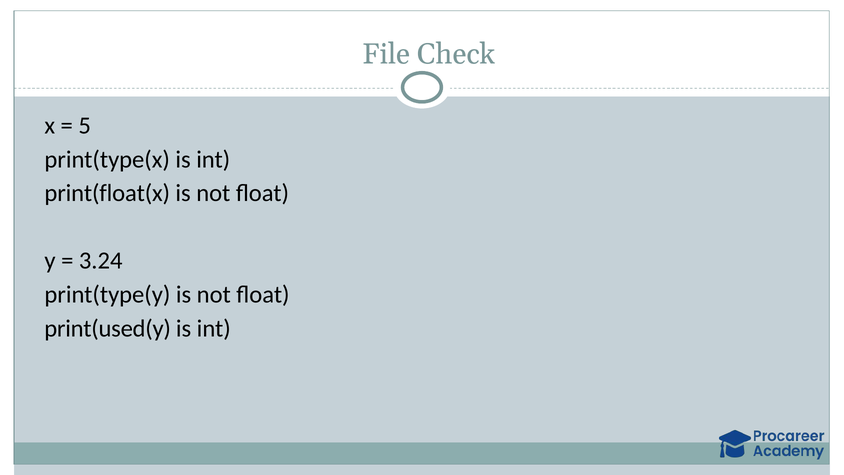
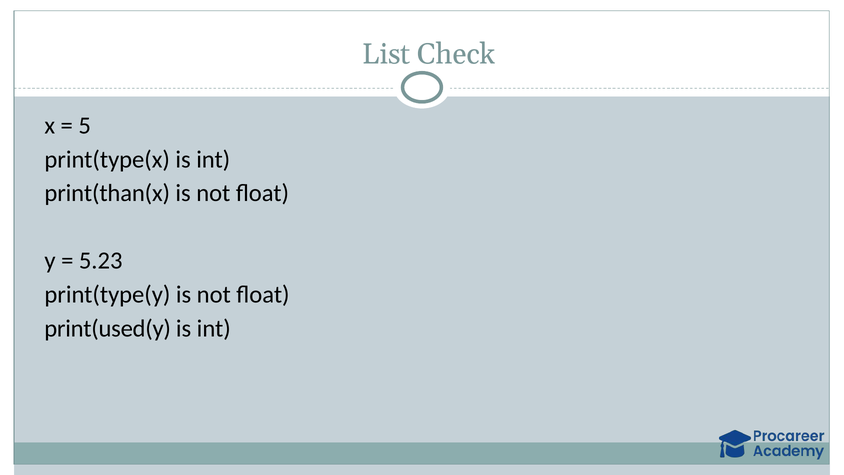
File: File -> List (386, 54)
print(float(x: print(float(x -> print(than(x (107, 193)
3.24: 3.24 -> 5.23 (101, 261)
